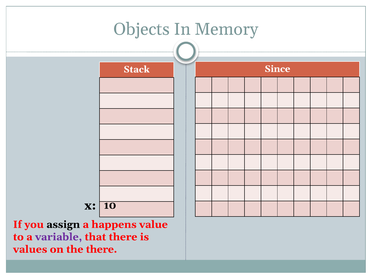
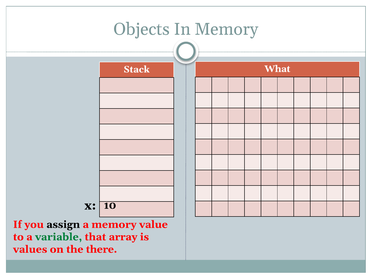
Since: Since -> What (277, 69)
a happens: happens -> memory (114, 224)
variable colour: purple -> green (59, 237)
that there: there -> array (123, 237)
